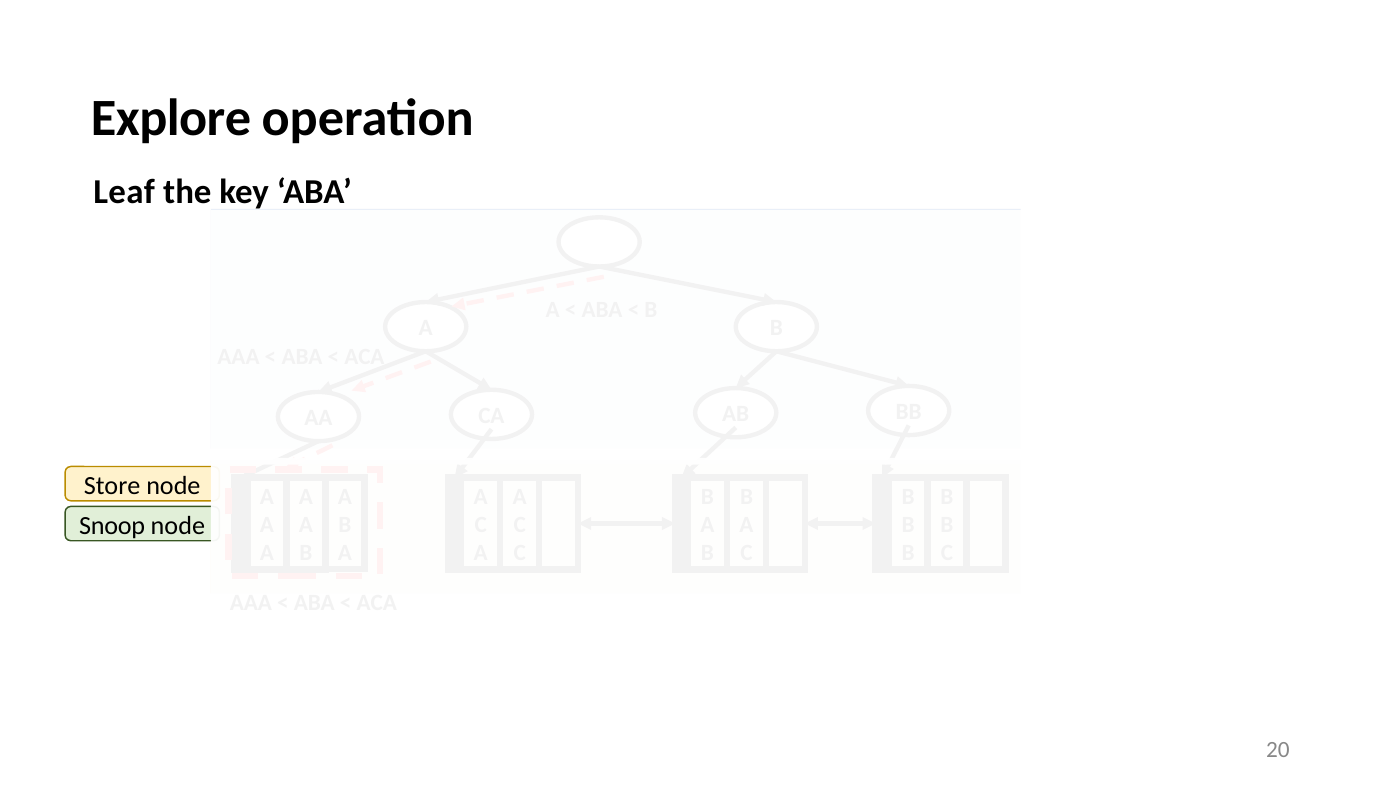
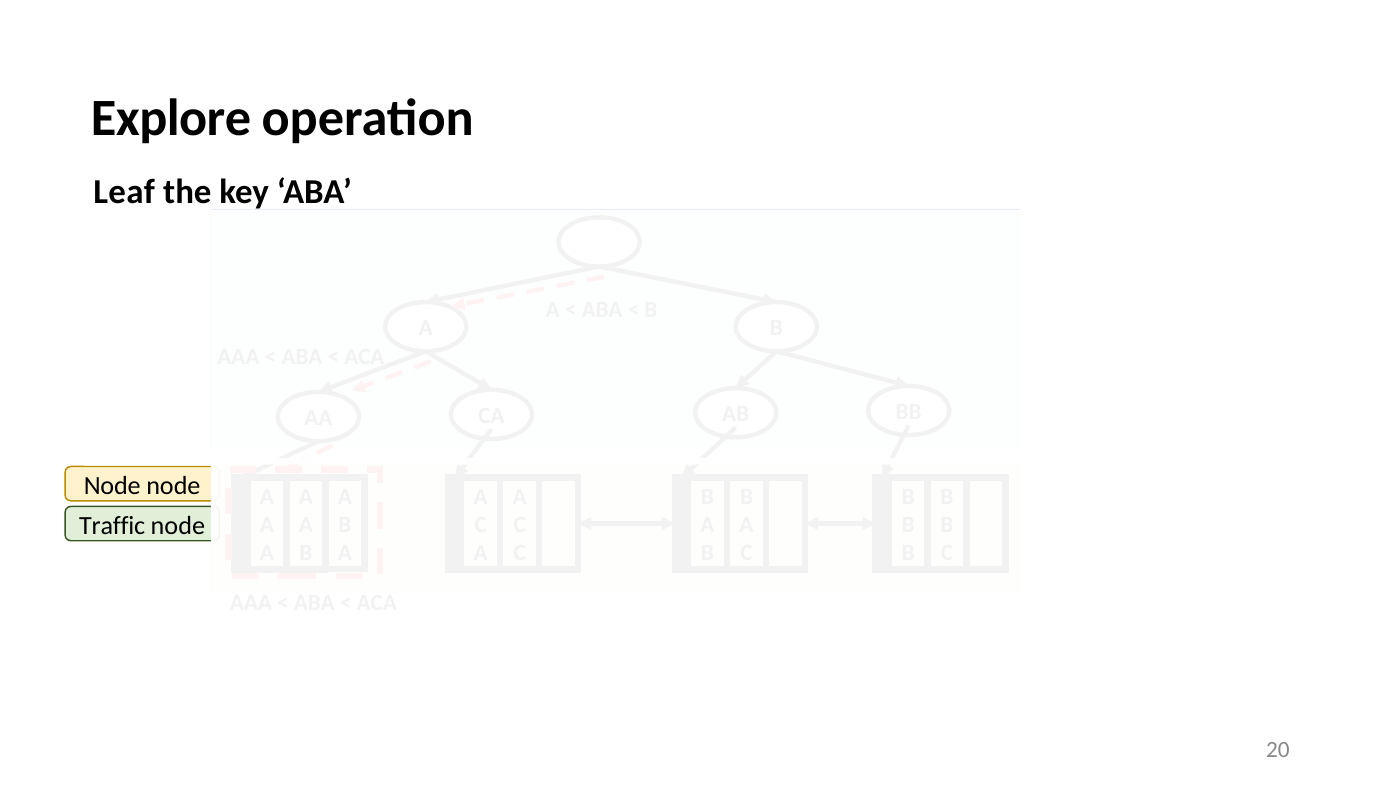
Store: Store -> Node (112, 486)
Snoop: Snoop -> Traffic (112, 526)
